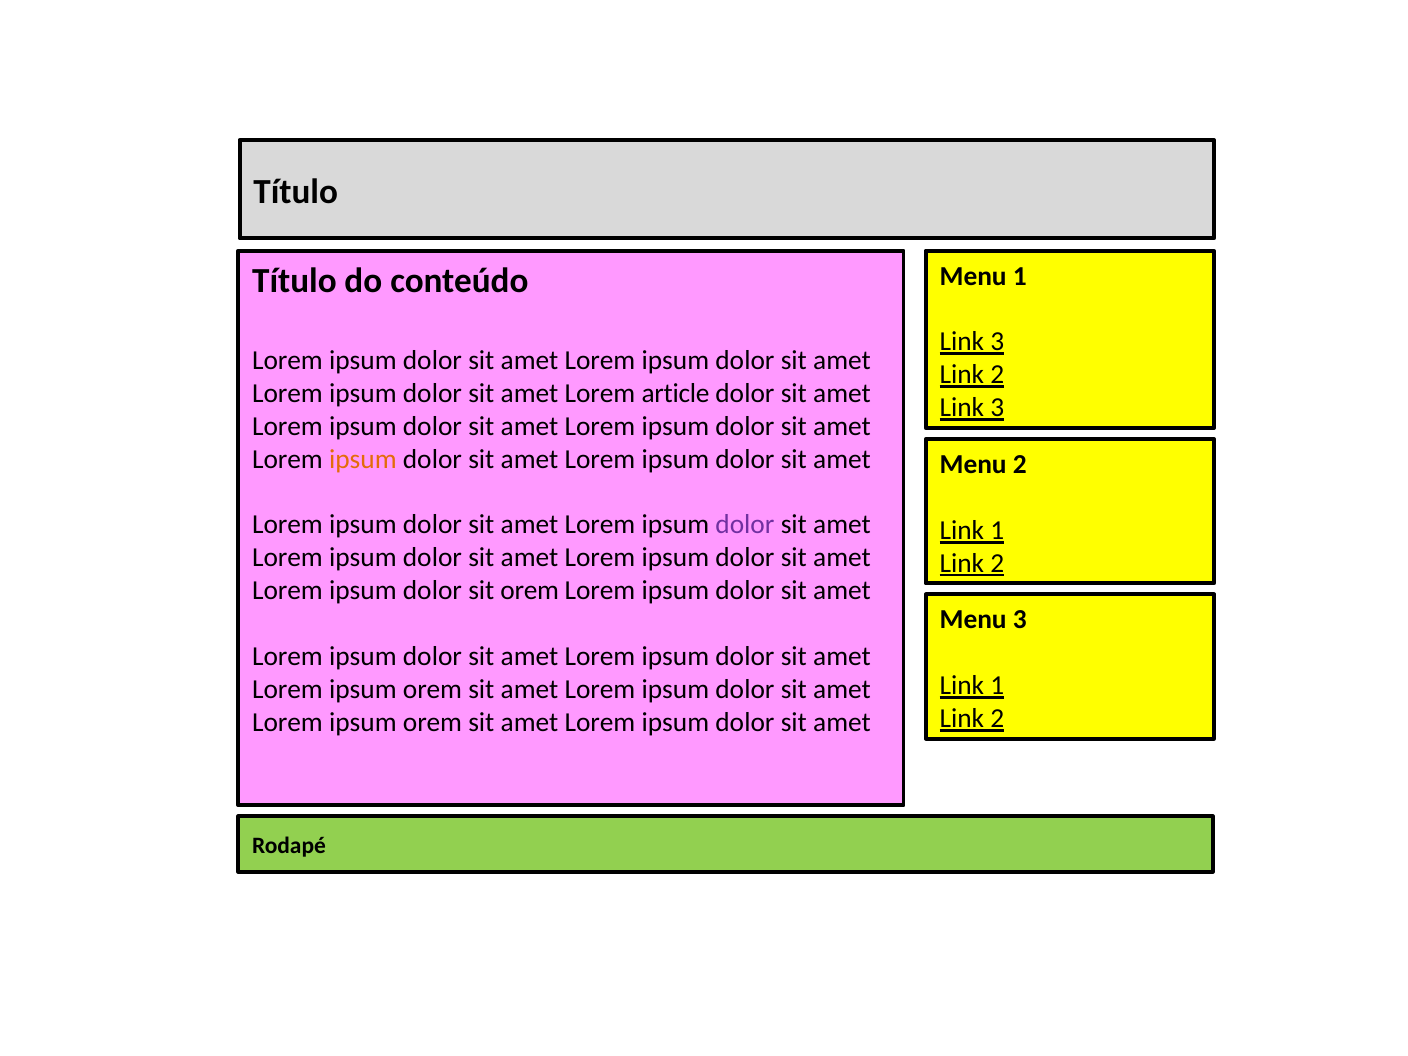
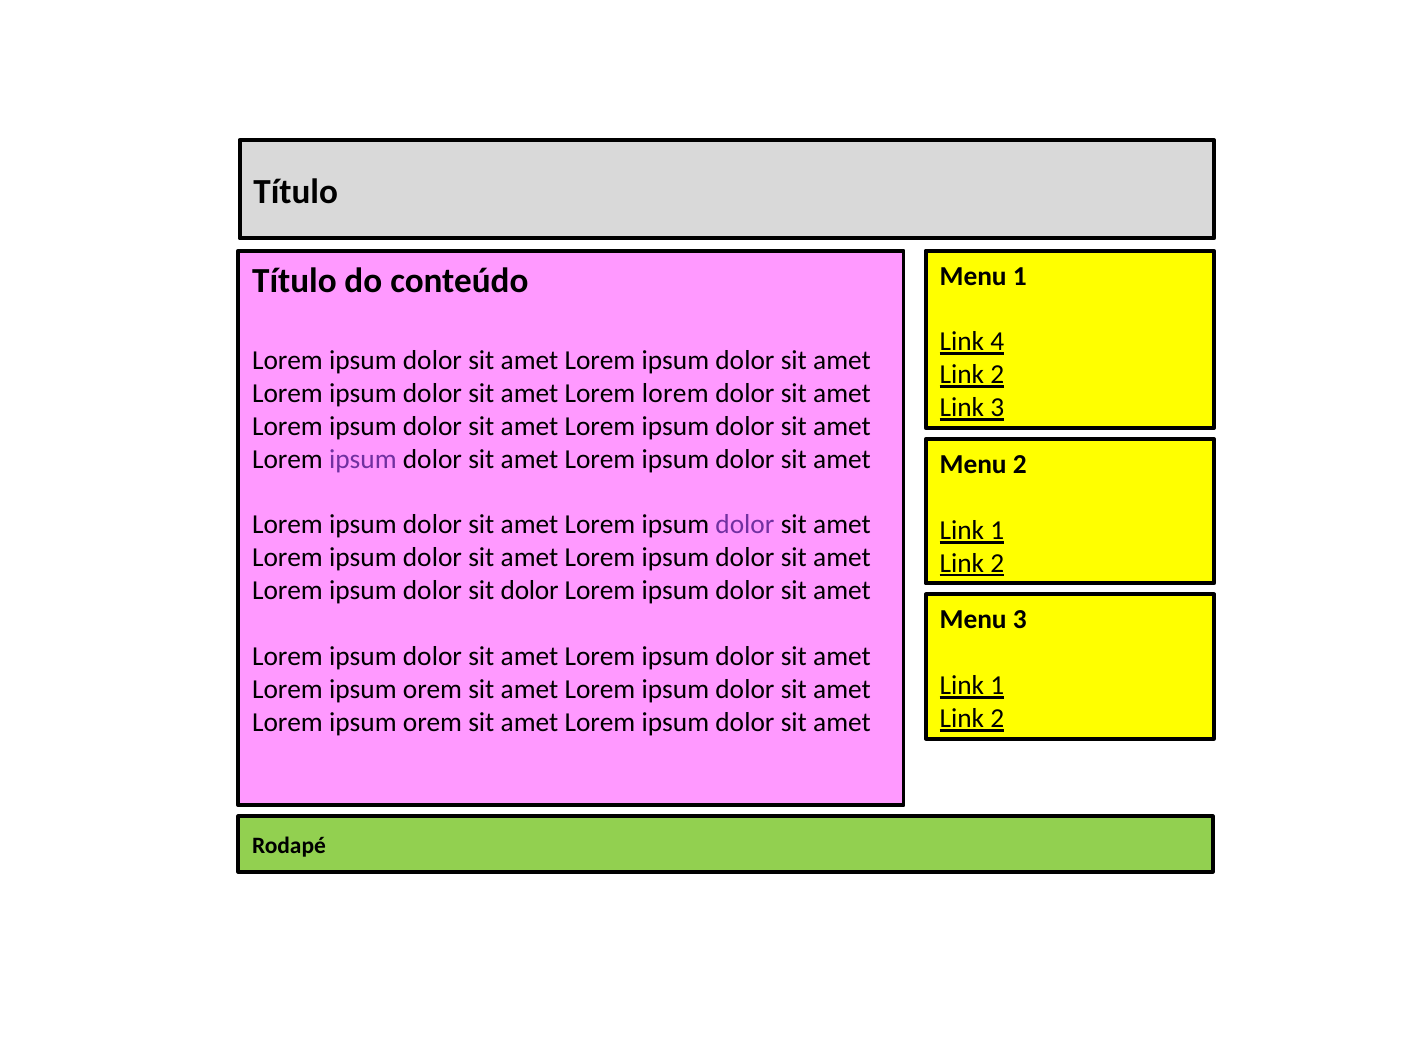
3: 3 -> 4 (997, 342)
Lorem article: article -> lorem (675, 393)
ipsum colour: orange -> purple (363, 459)
sit orem: orem -> dolor (530, 591)
